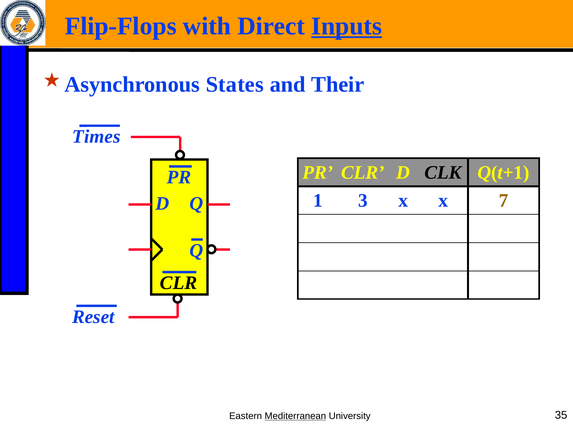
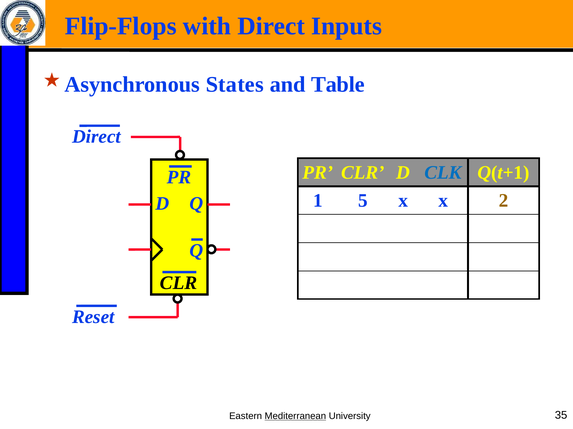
Inputs underline: present -> none (347, 26)
Their: Their -> Table (338, 85)
Times: Times -> Direct (96, 137)
CLK colour: black -> blue (443, 173)
3: 3 -> 5 (363, 201)
7: 7 -> 2 (504, 201)
